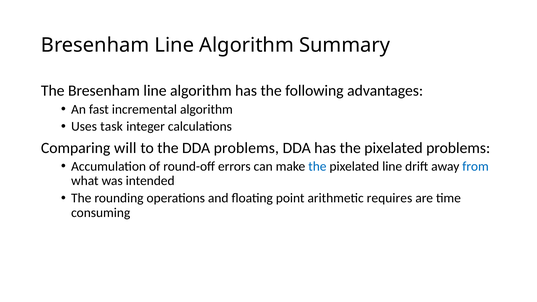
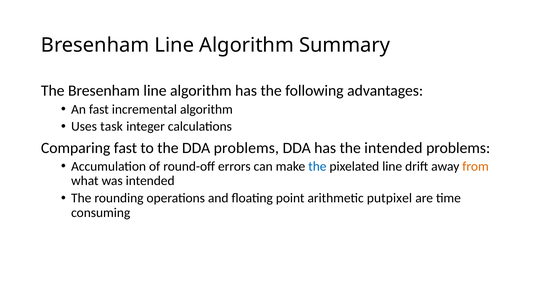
Comparing will: will -> fast (125, 148)
has the pixelated: pixelated -> intended (393, 148)
from colour: blue -> orange (476, 166)
requires: requires -> putpixel (389, 198)
